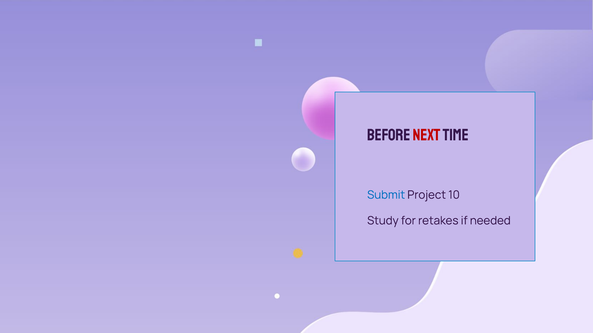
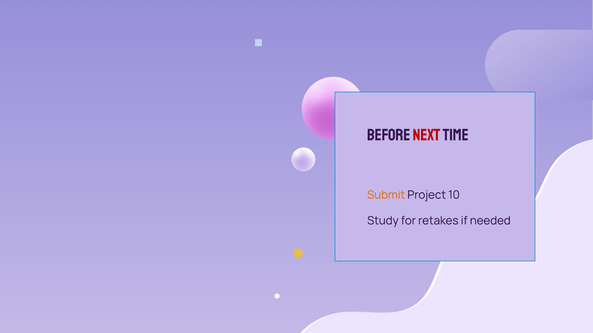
Submit colour: blue -> orange (386, 195)
